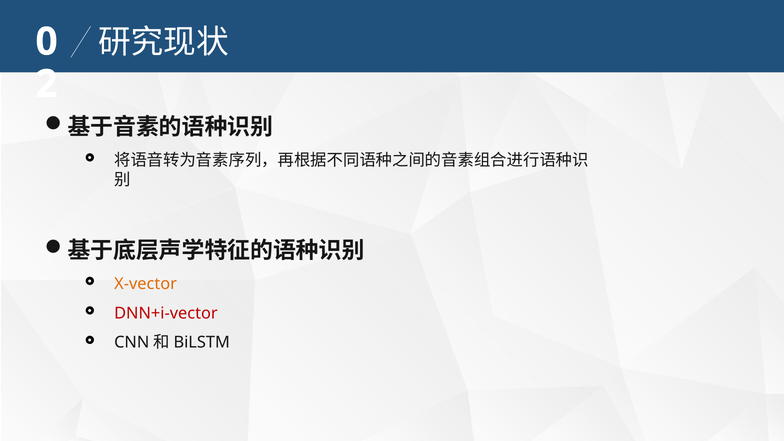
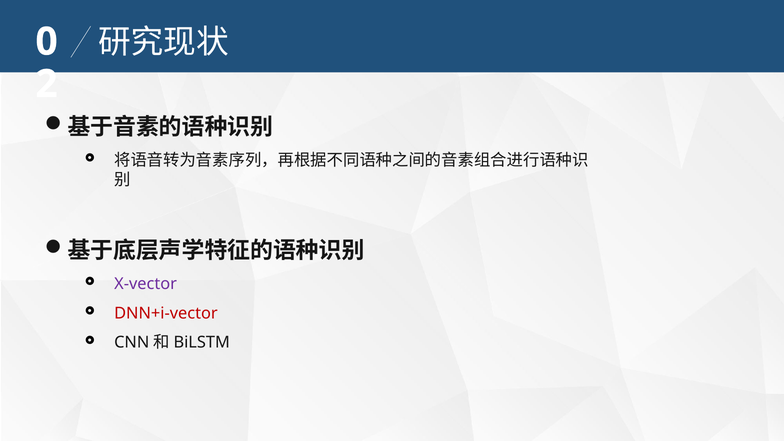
X-vector colour: orange -> purple (146, 284)
